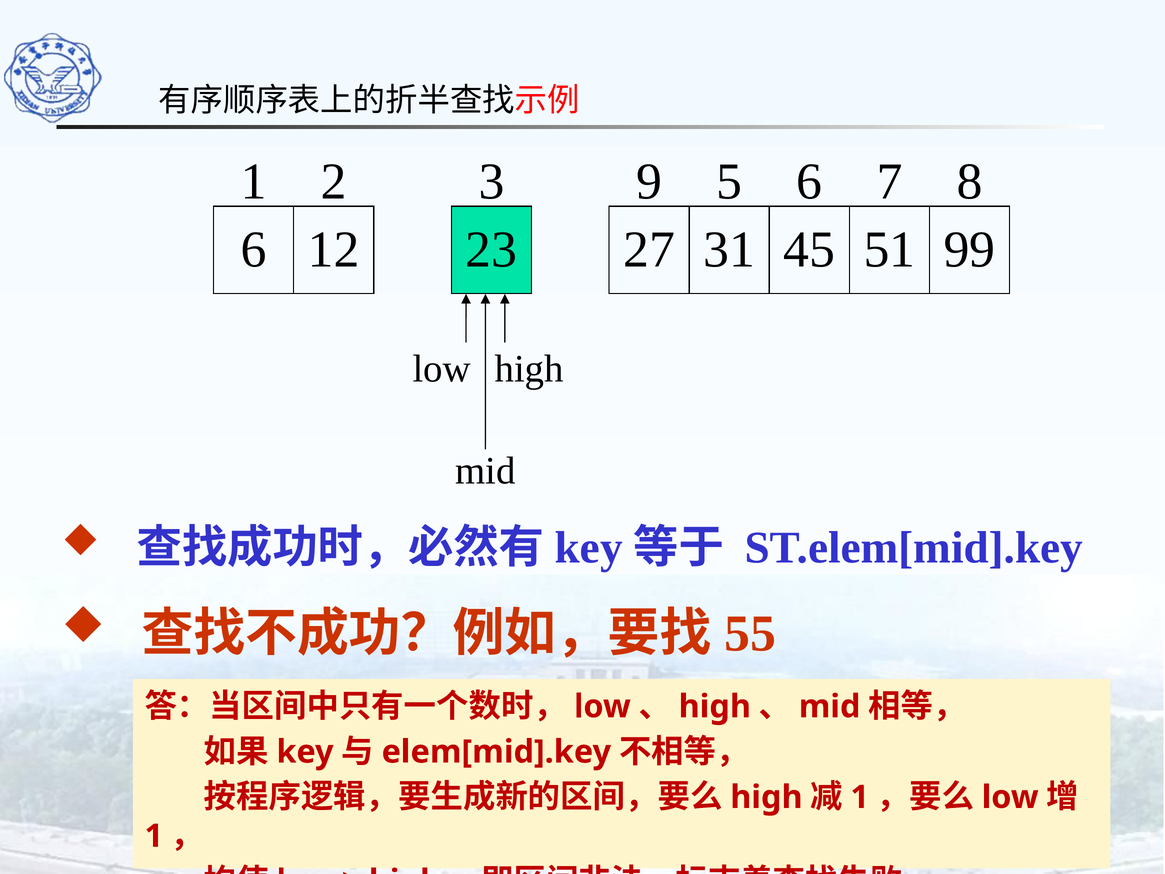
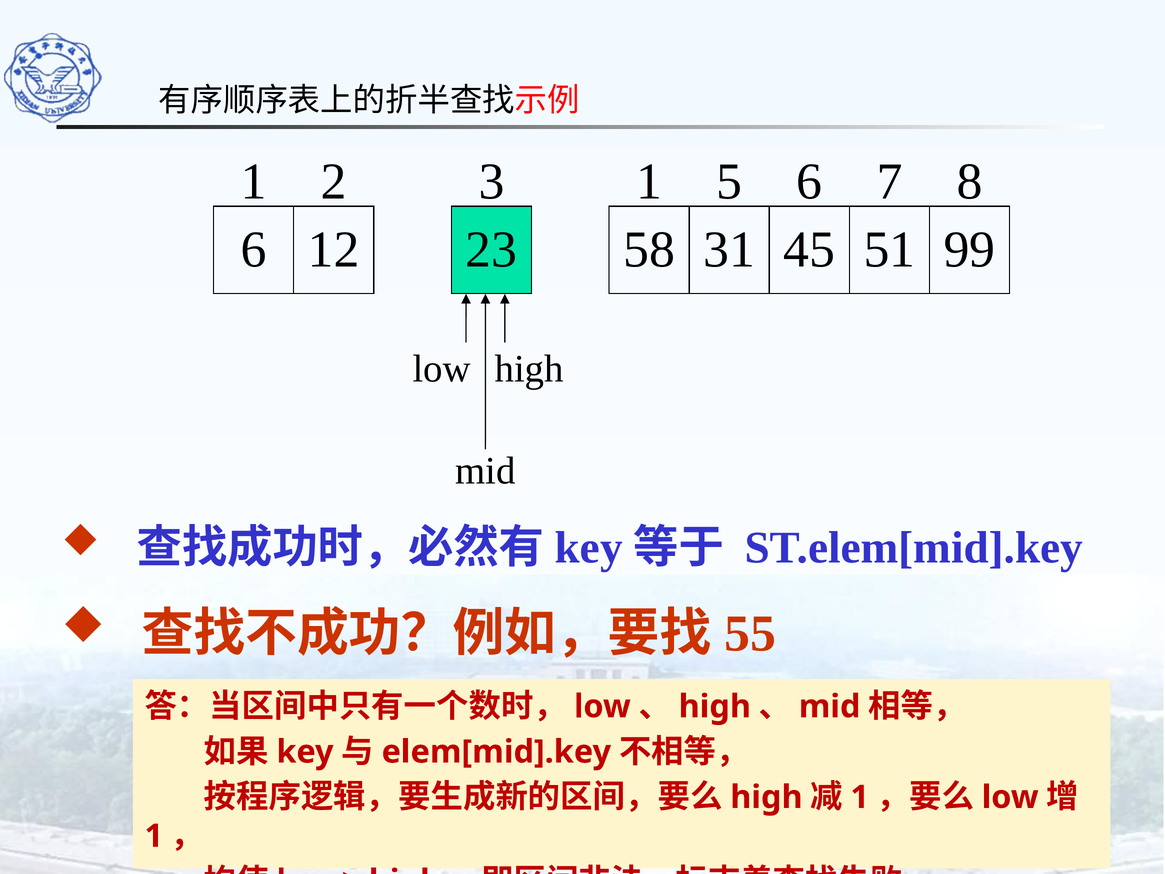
3 9: 9 -> 1 (649, 181)
23 27: 27 -> 58 (649, 249)
